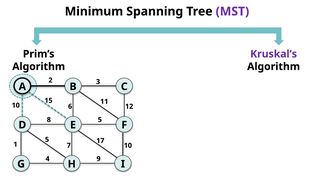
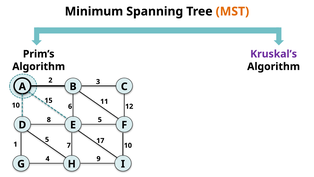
MST colour: purple -> orange (232, 11)
